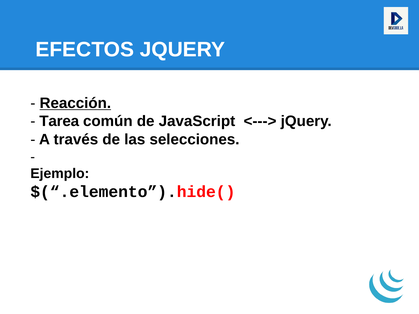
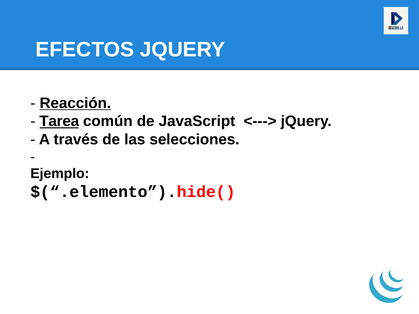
Tarea underline: none -> present (59, 121)
